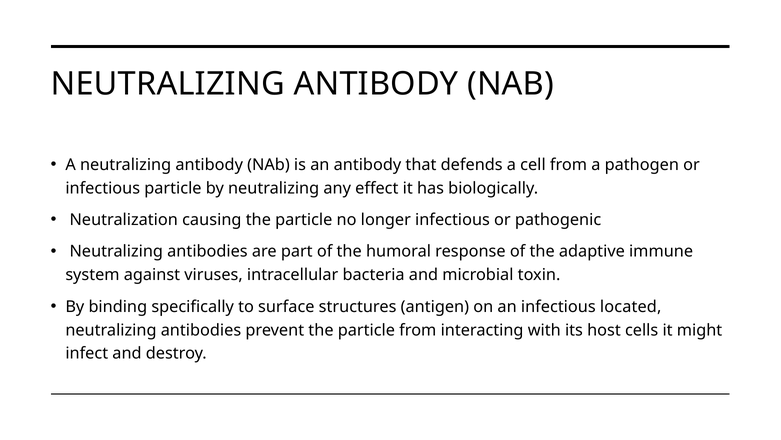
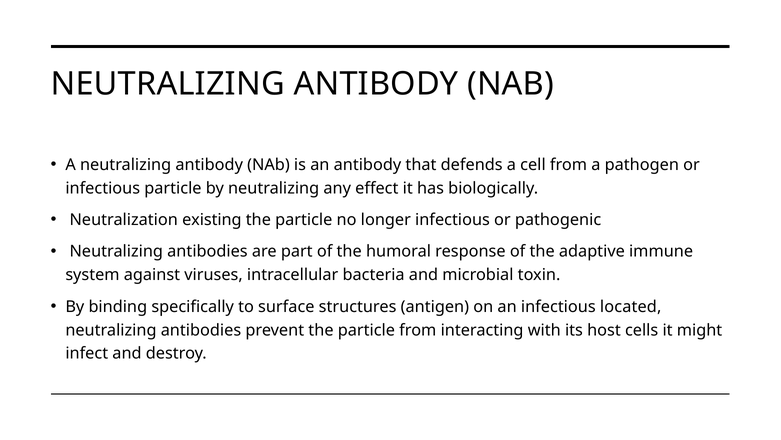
causing: causing -> existing (212, 220)
